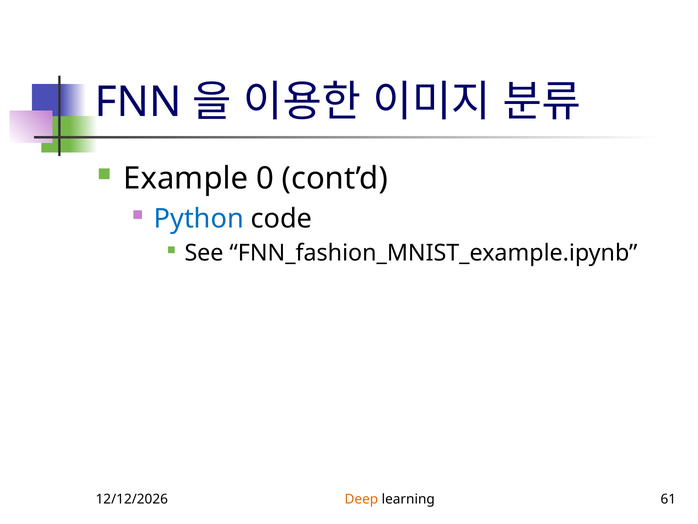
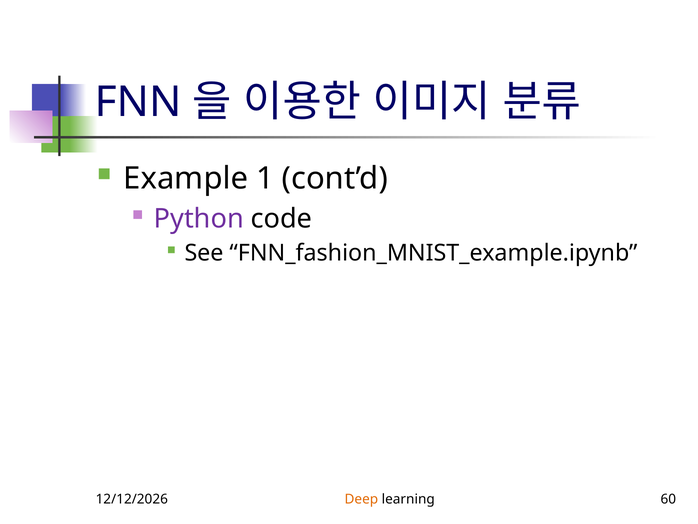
0: 0 -> 1 (265, 178)
Python colour: blue -> purple (199, 218)
61: 61 -> 60 (668, 499)
